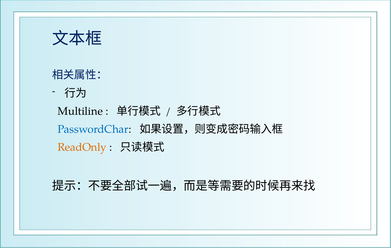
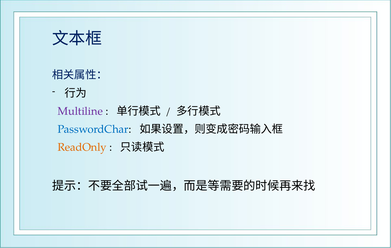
Multiline colour: black -> purple (80, 111)
